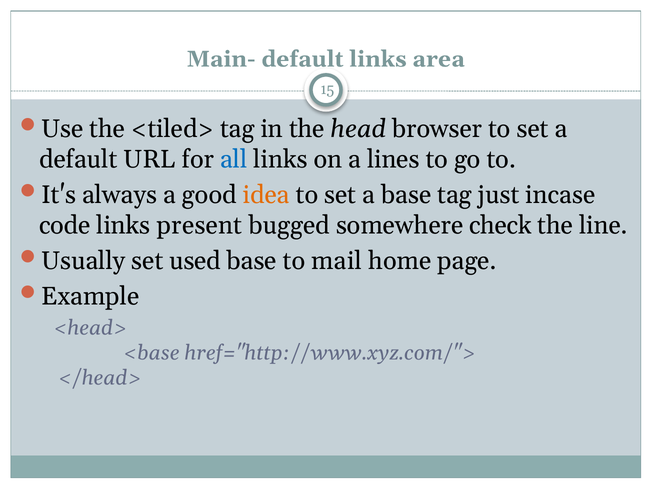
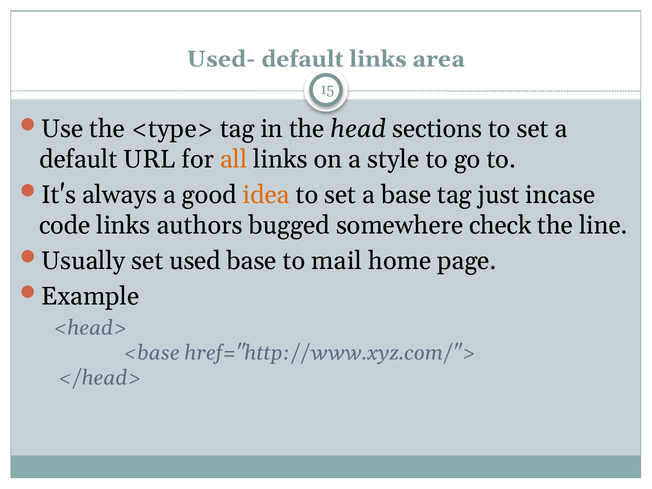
Main-: Main- -> Used- (221, 59)
<tiled>: <tiled> -> <type> (172, 129)
browser: browser -> sections (437, 129)
all colour: blue -> orange (234, 160)
lines: lines -> style (393, 160)
present: present -> authors (200, 226)
